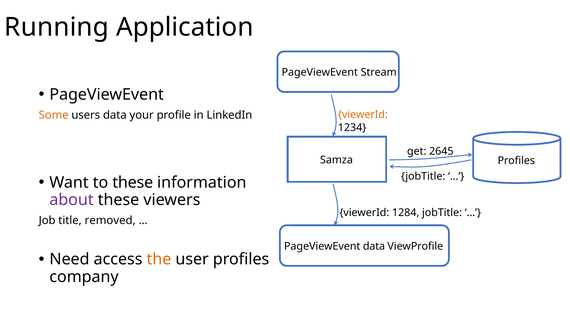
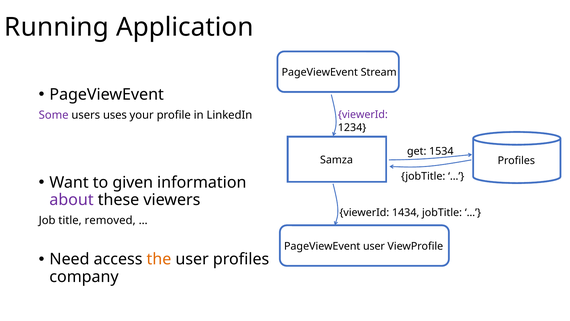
viewerId colour: orange -> purple (363, 115)
Some colour: orange -> purple (54, 115)
users data: data -> uses (115, 115)
2645: 2645 -> 1534 (441, 151)
to these: these -> given (133, 182)
1284: 1284 -> 1434 (406, 212)
PageViewEvent data: data -> user (374, 246)
